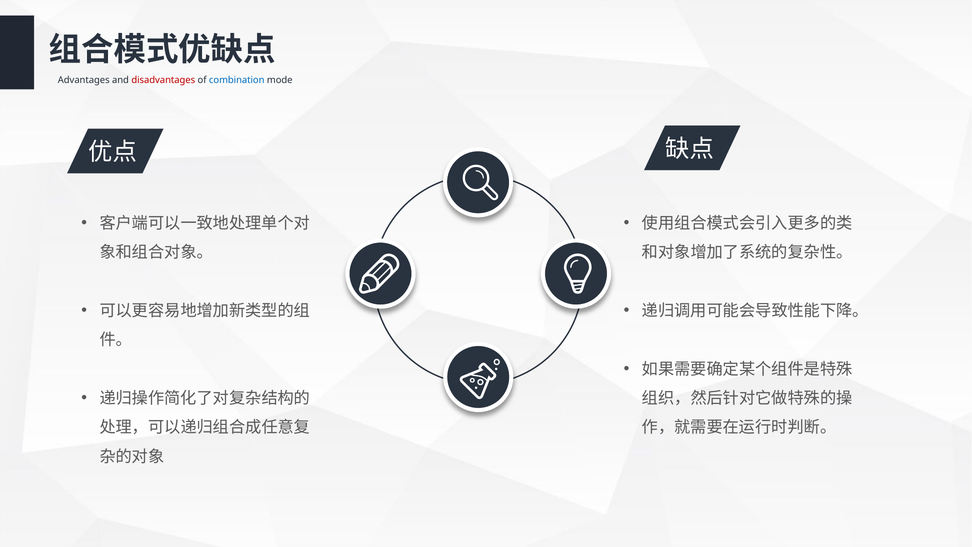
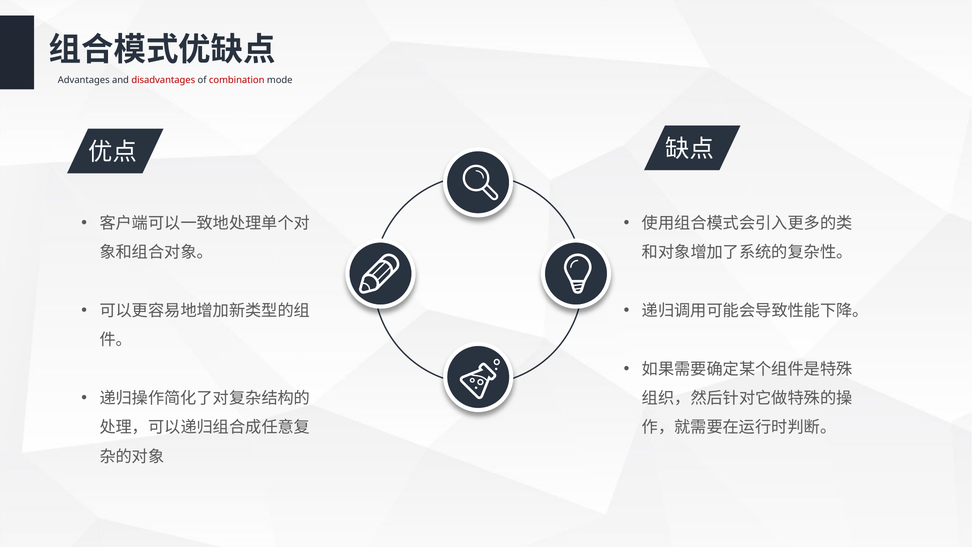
combination colour: blue -> red (237, 80)
